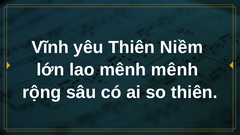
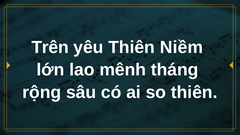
Vĩnh: Vĩnh -> Trên (50, 47)
mênh mênh: mênh -> tháng (175, 70)
